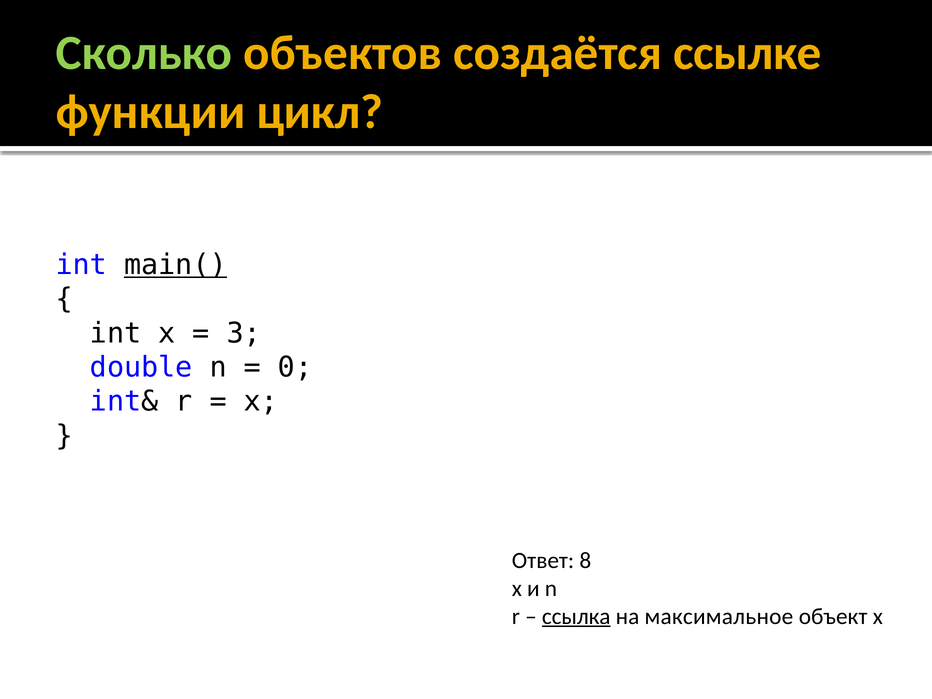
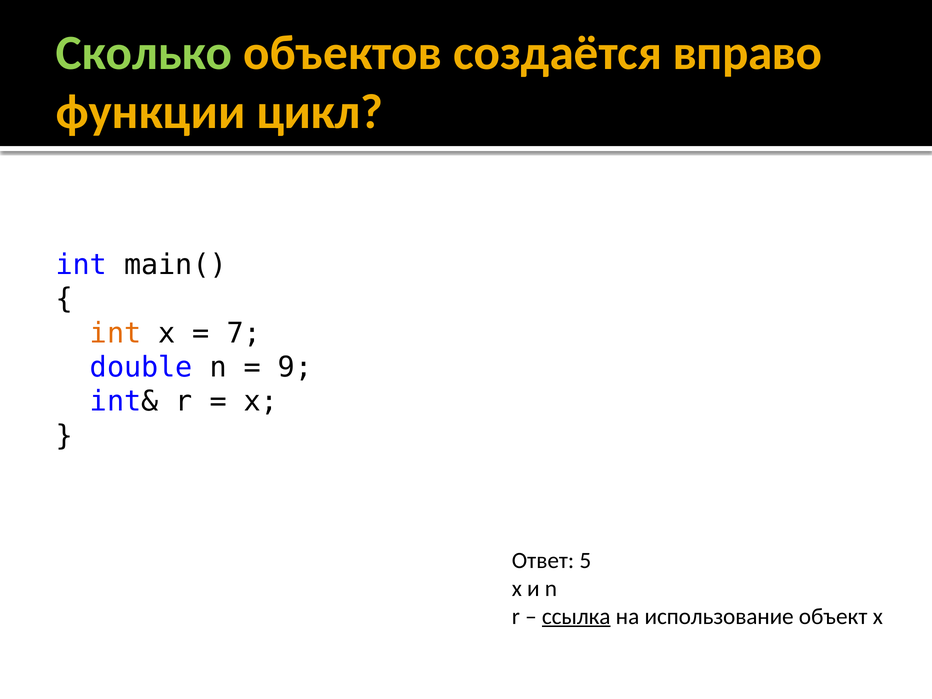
ссылке: ссылке -> вправо (747, 53)
main( underline: present -> none (175, 265)
int colour: black -> orange (116, 333)
3: 3 -> 7 (244, 333)
0: 0 -> 9 (295, 367)
8: 8 -> 5 (585, 561)
максимальное: максимальное -> использование (719, 616)
